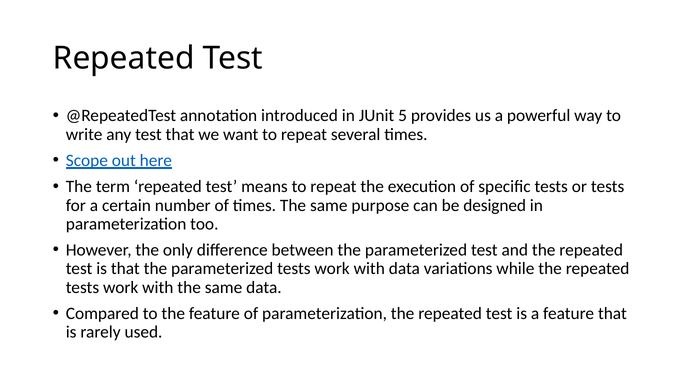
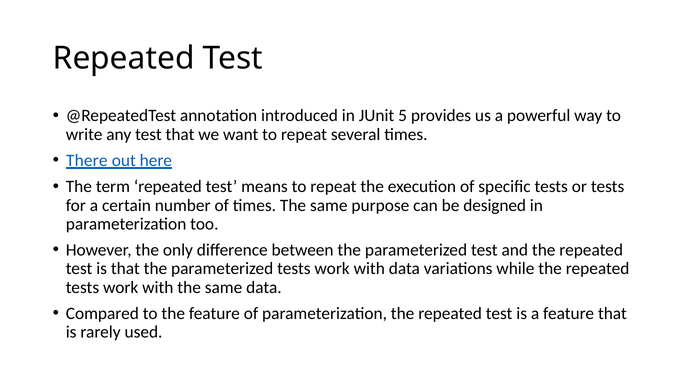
Scope: Scope -> There (87, 160)
